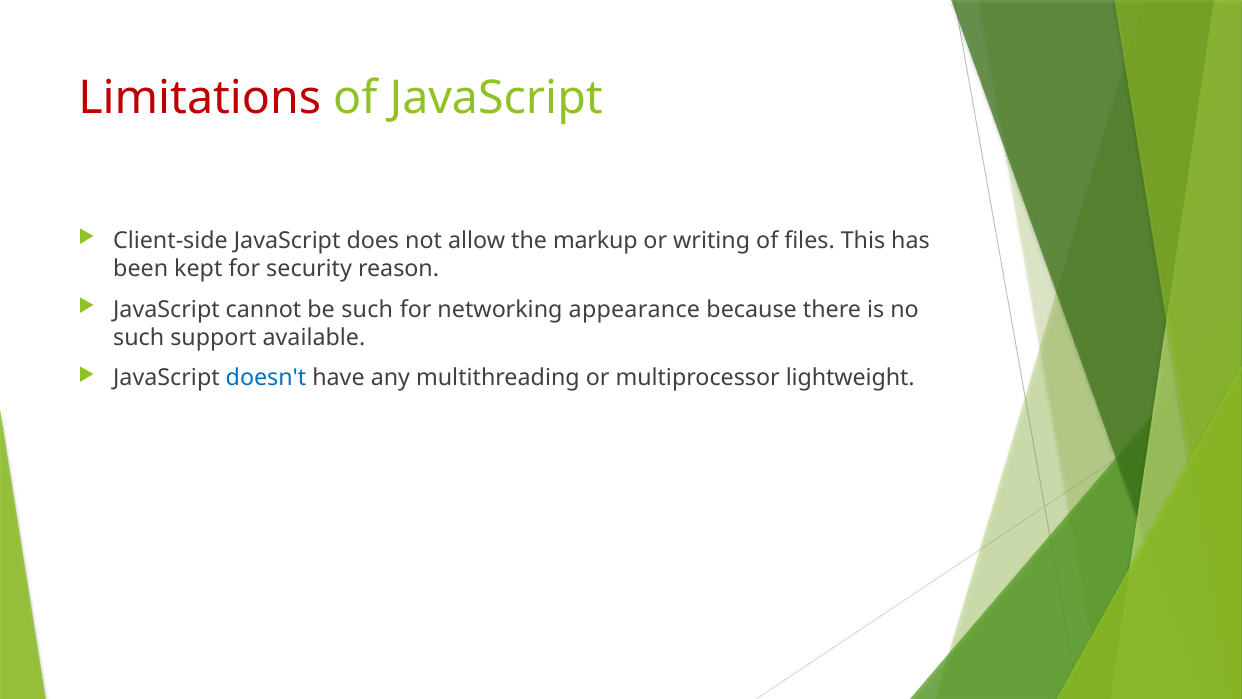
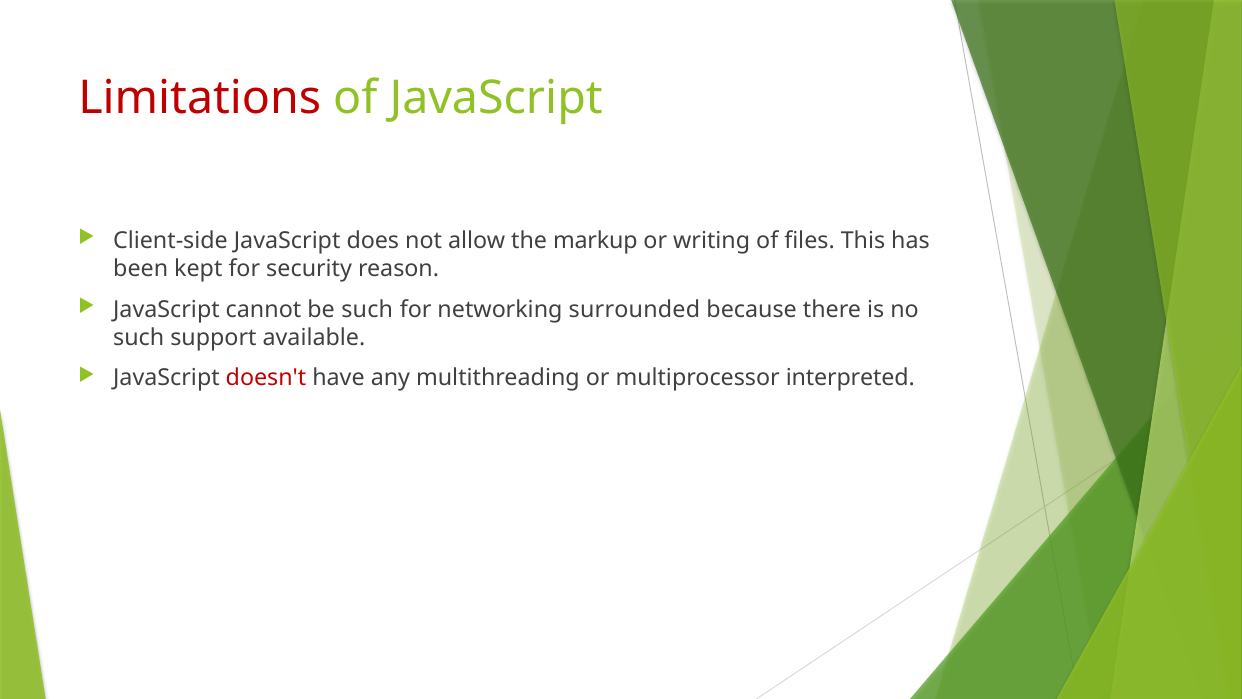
appearance: appearance -> surrounded (634, 309)
doesn't colour: blue -> red (266, 378)
lightweight: lightweight -> interpreted (850, 378)
